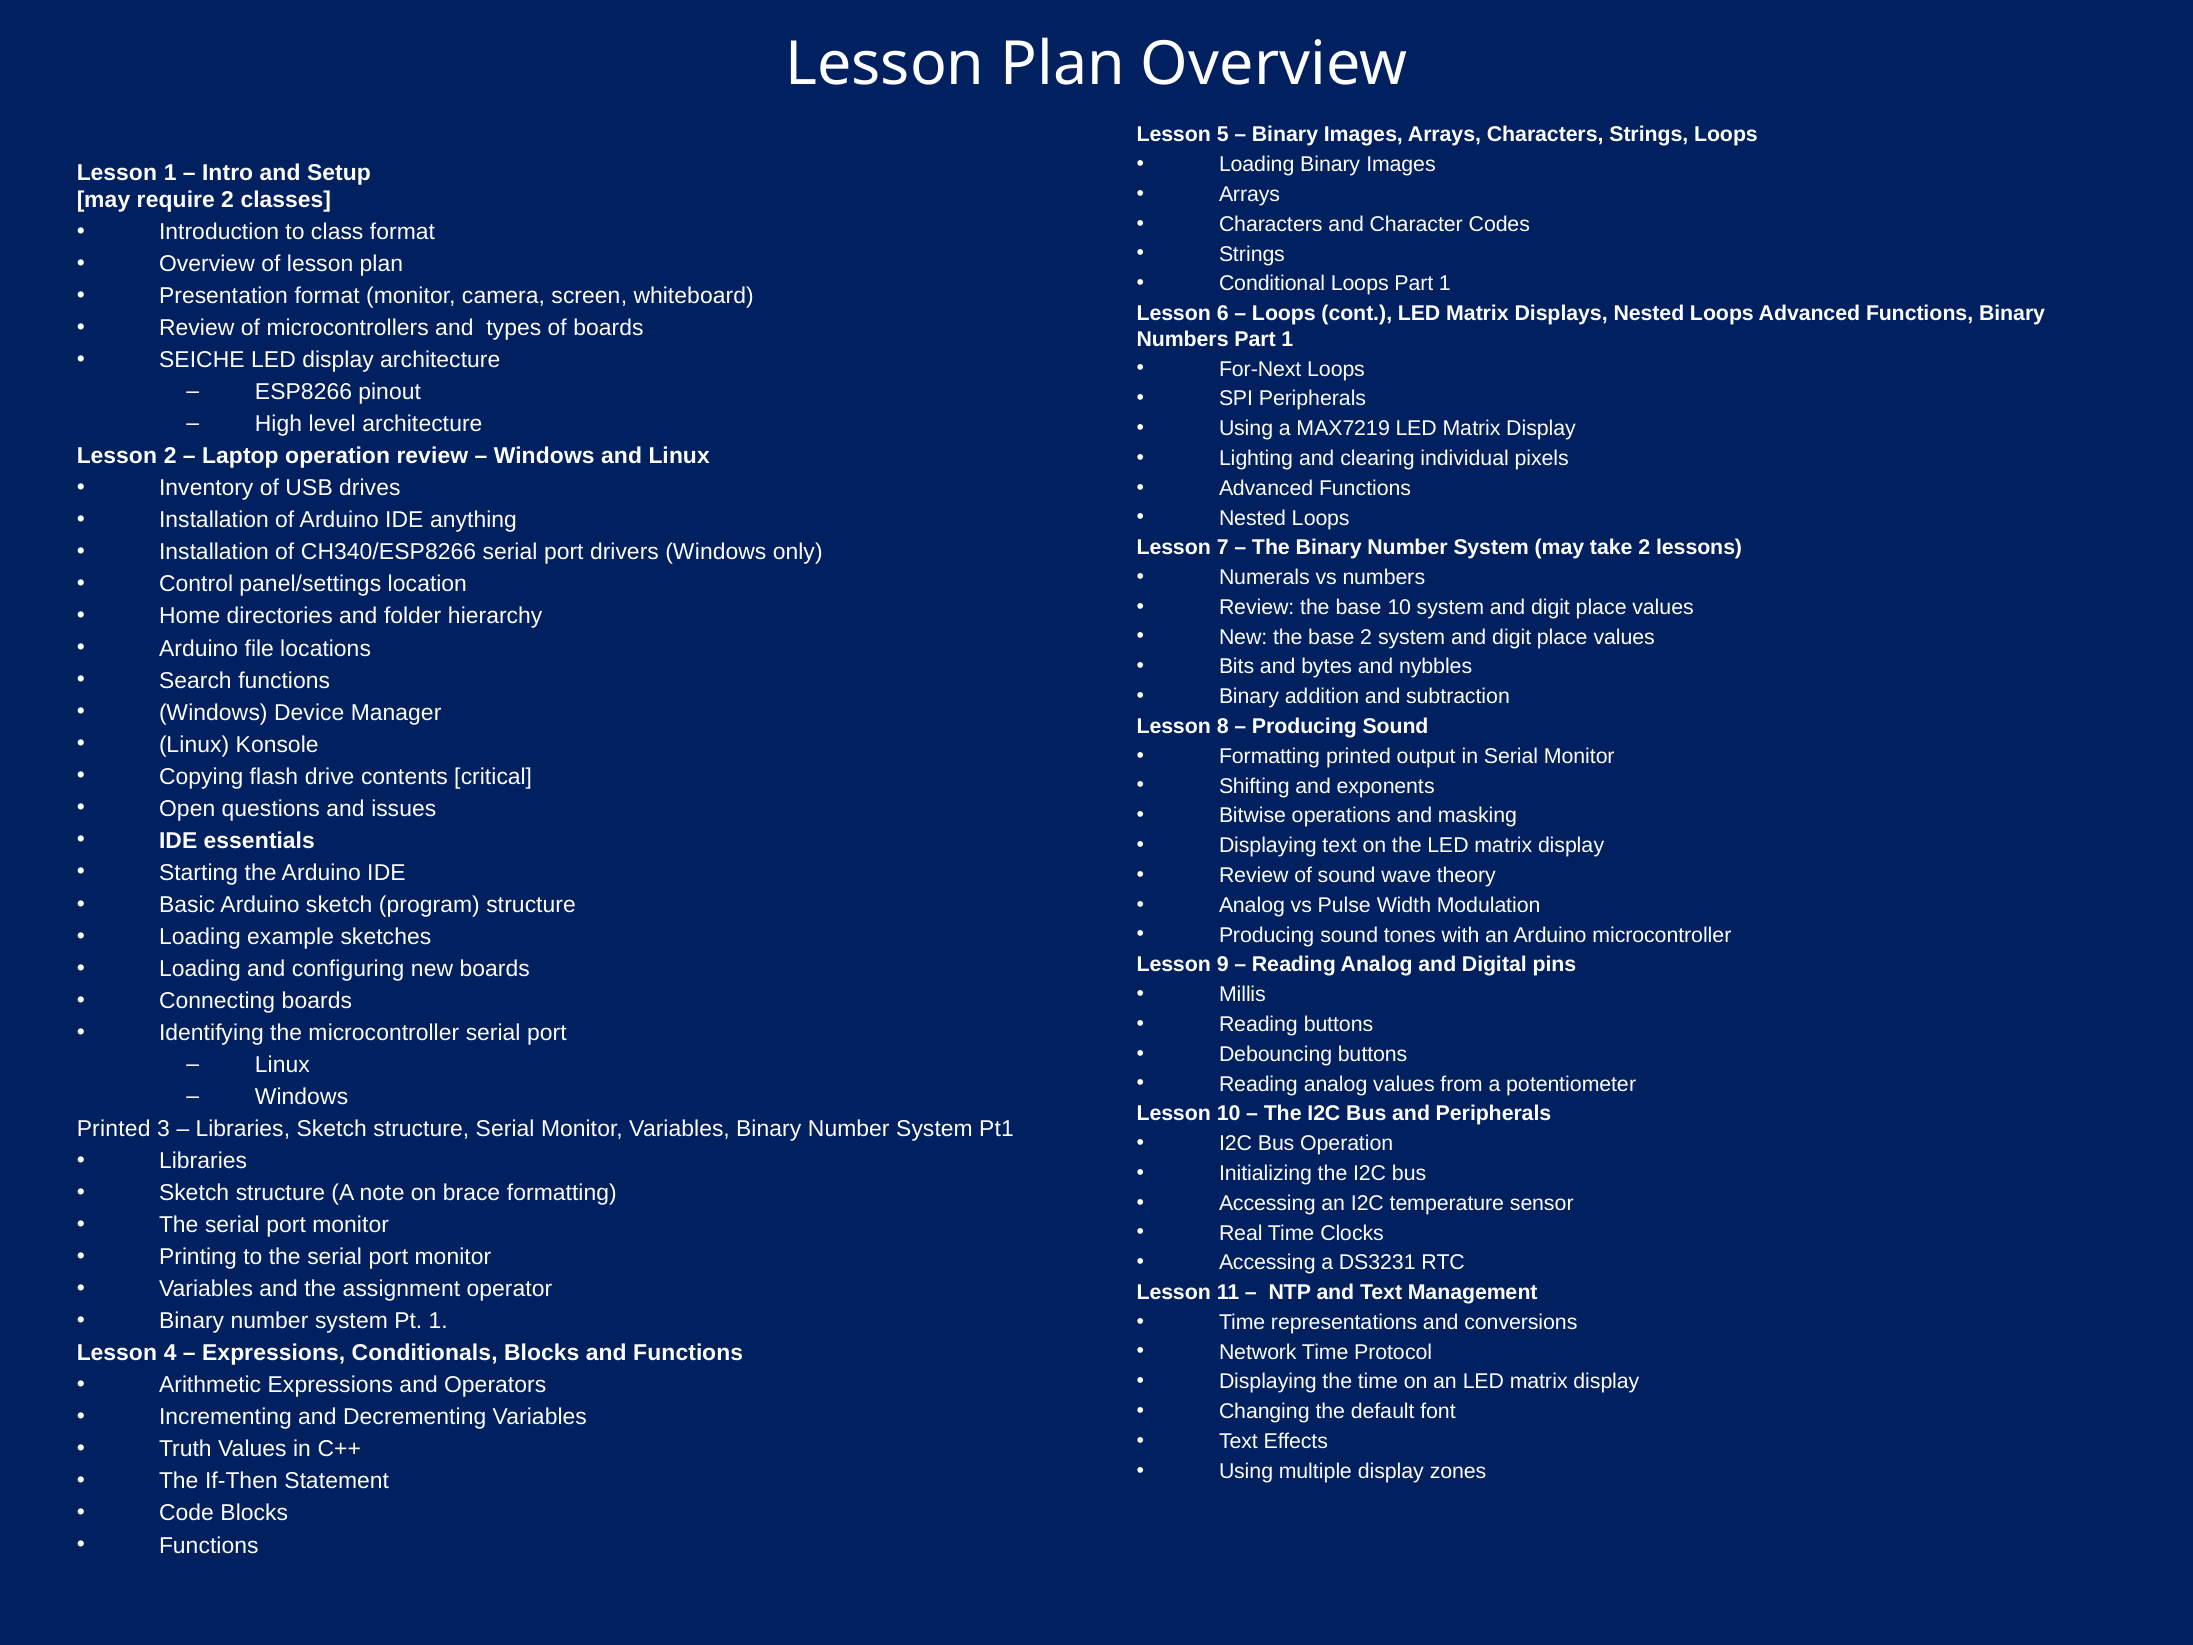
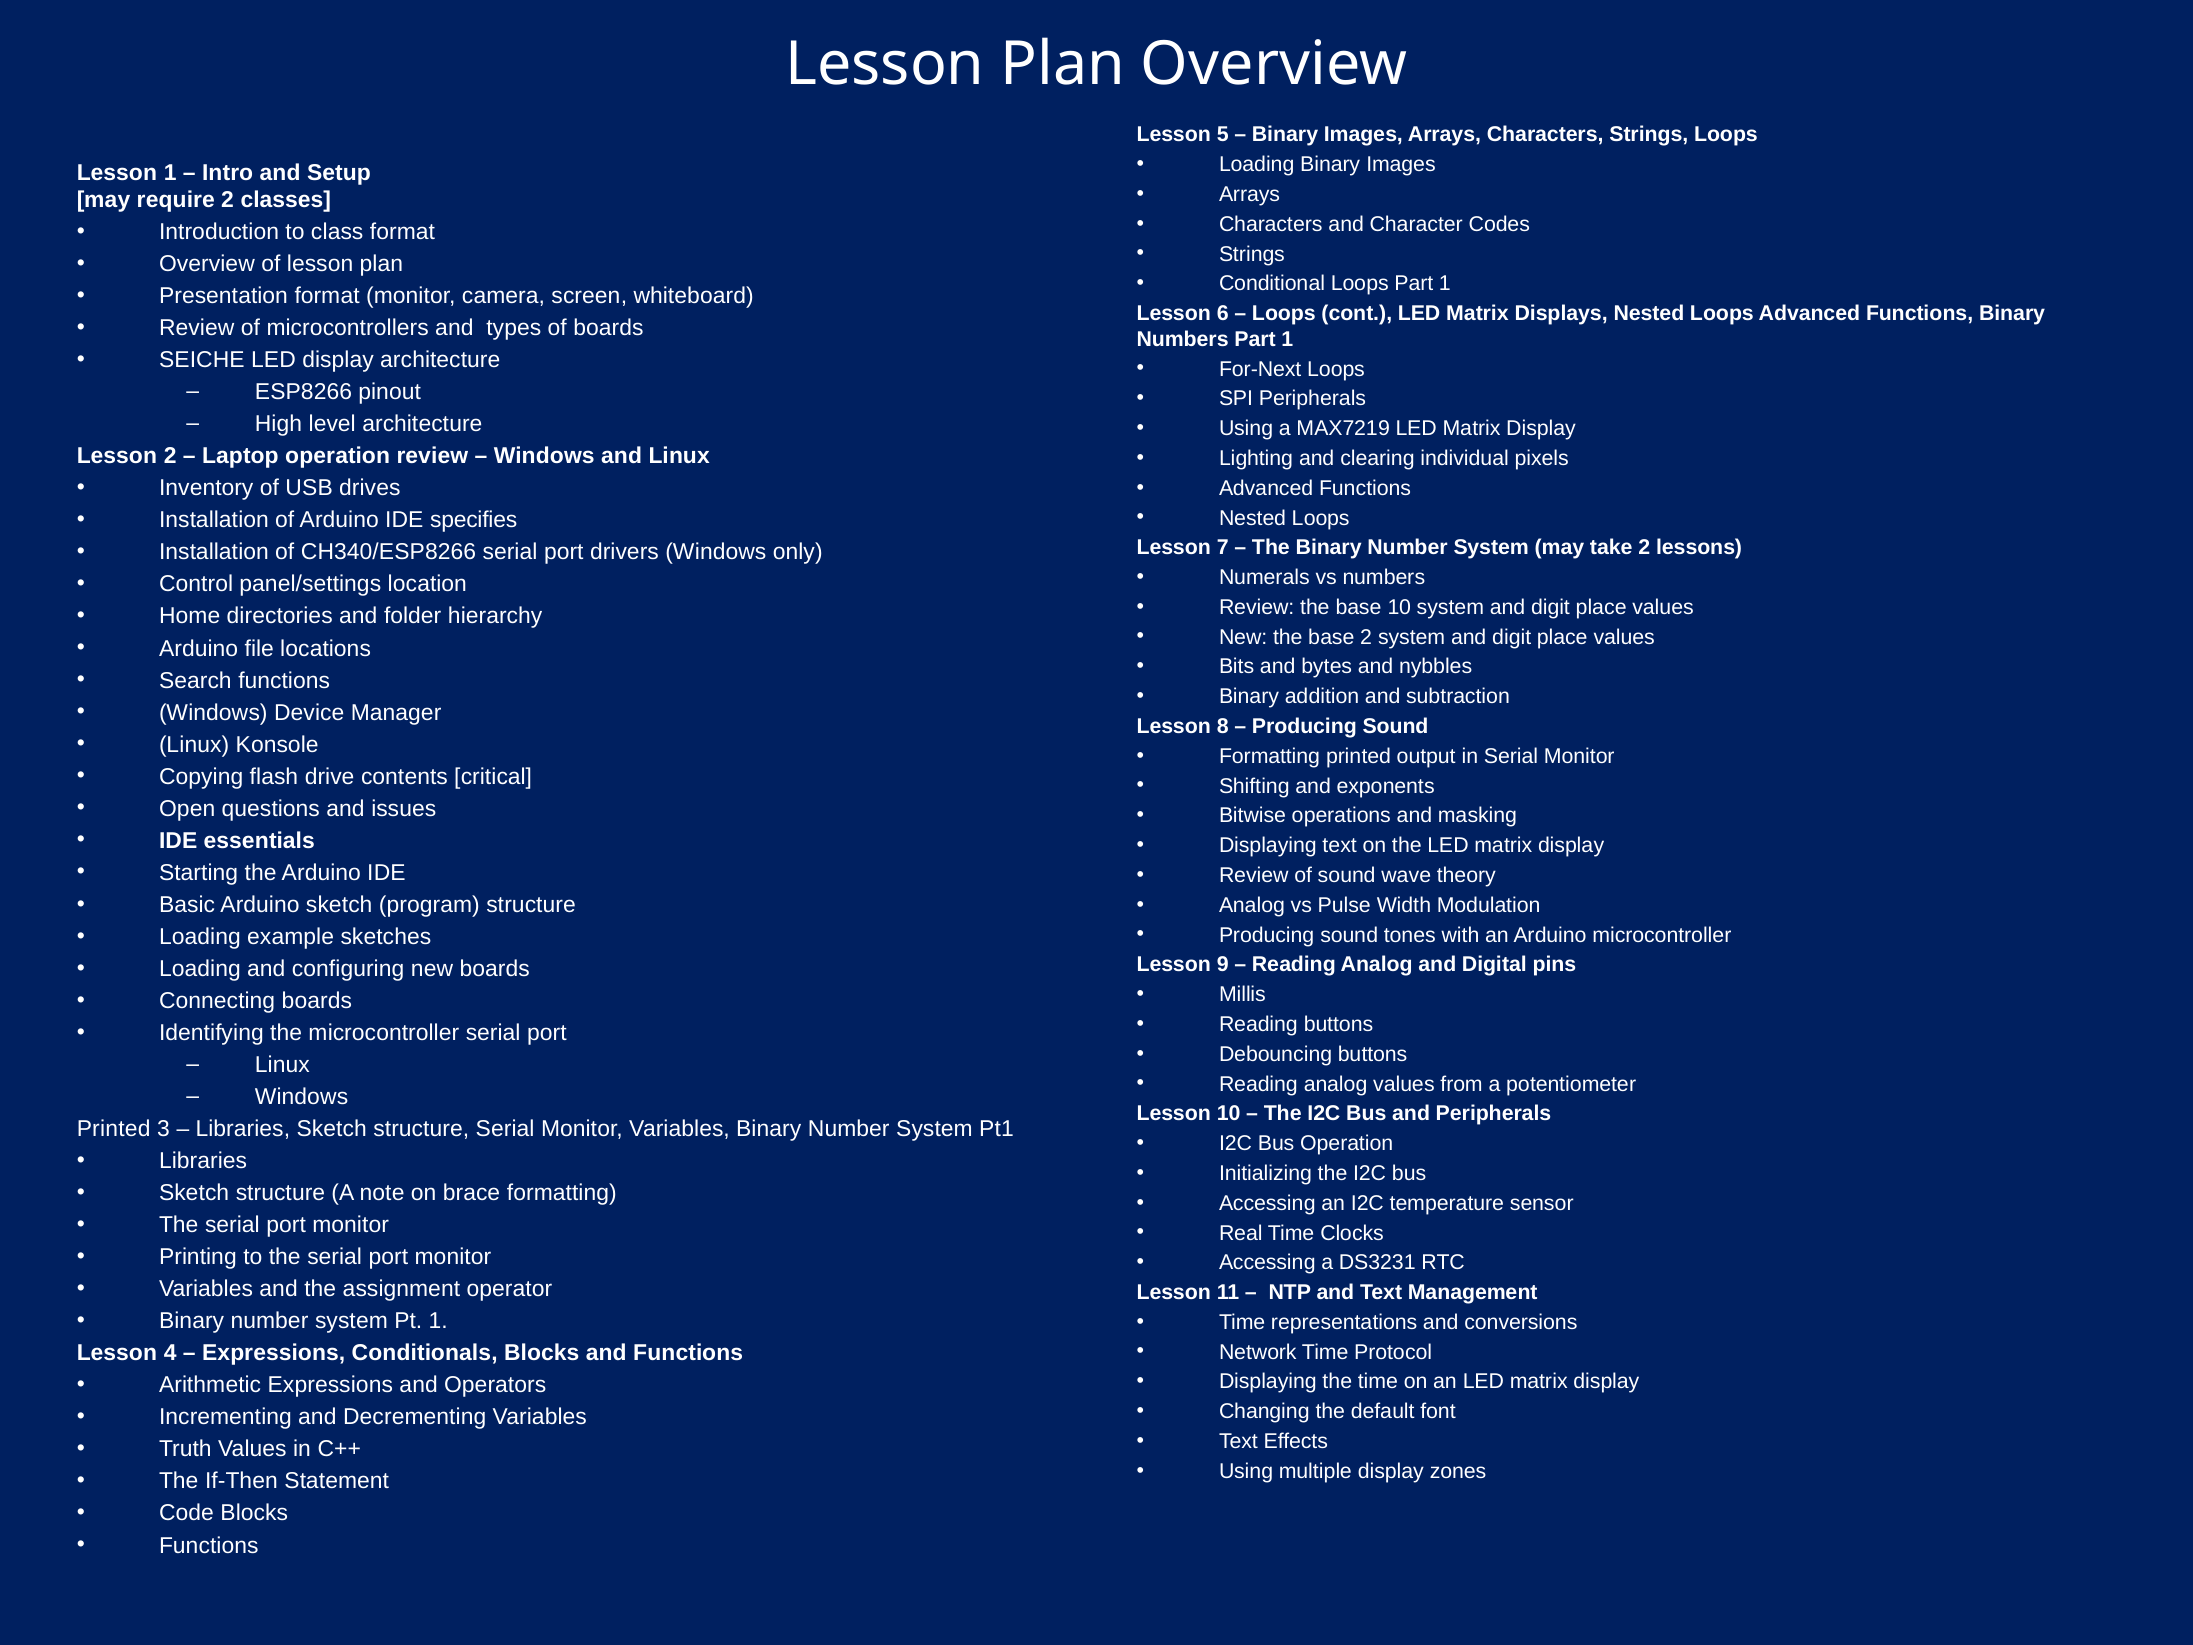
anything: anything -> specifies (474, 520)
